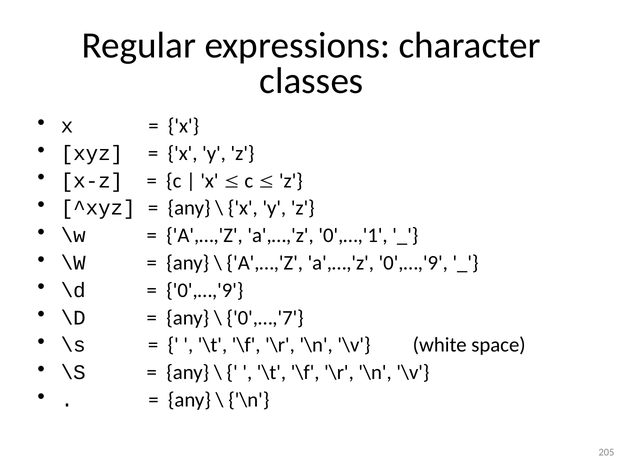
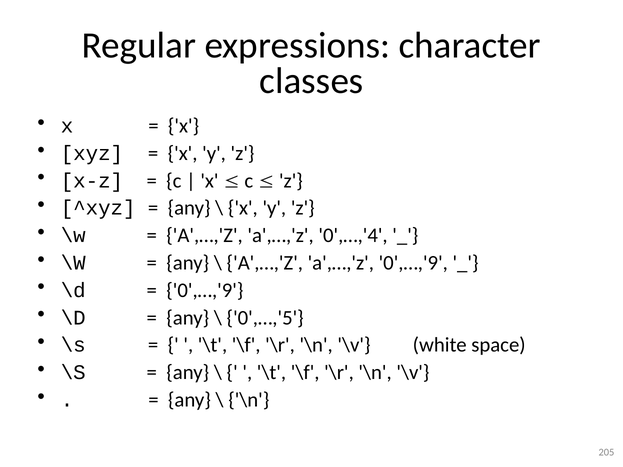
0',…,'1: 0',…,'1 -> 0',…,'4 (353, 236)
0',…,'7: 0',…,'7 -> 0',…,'5 (265, 318)
